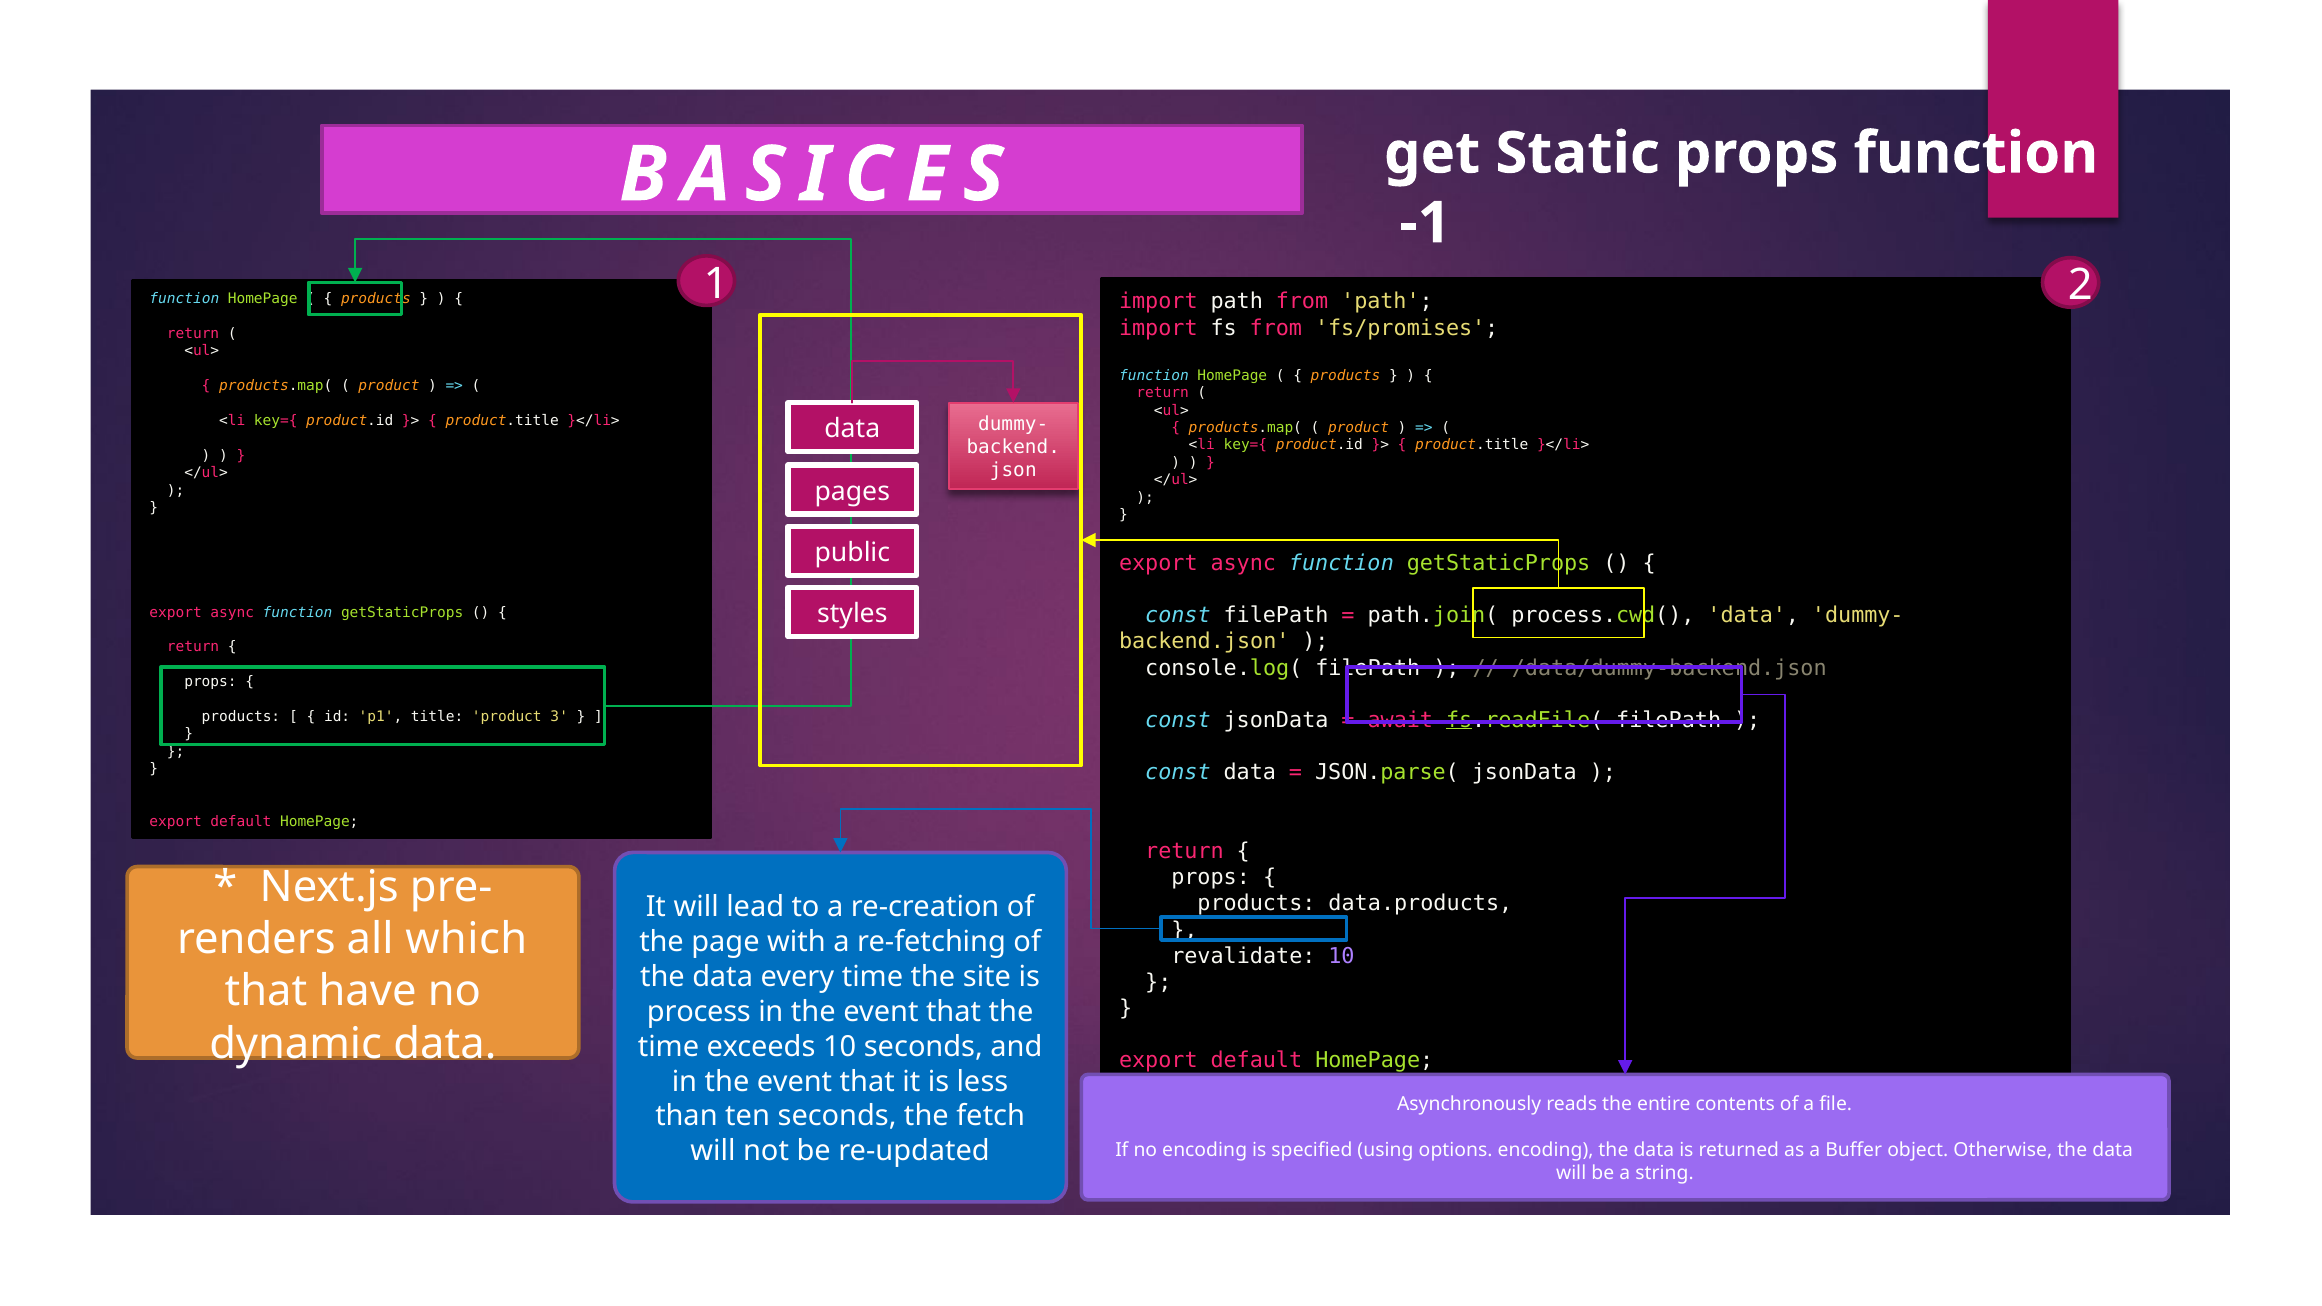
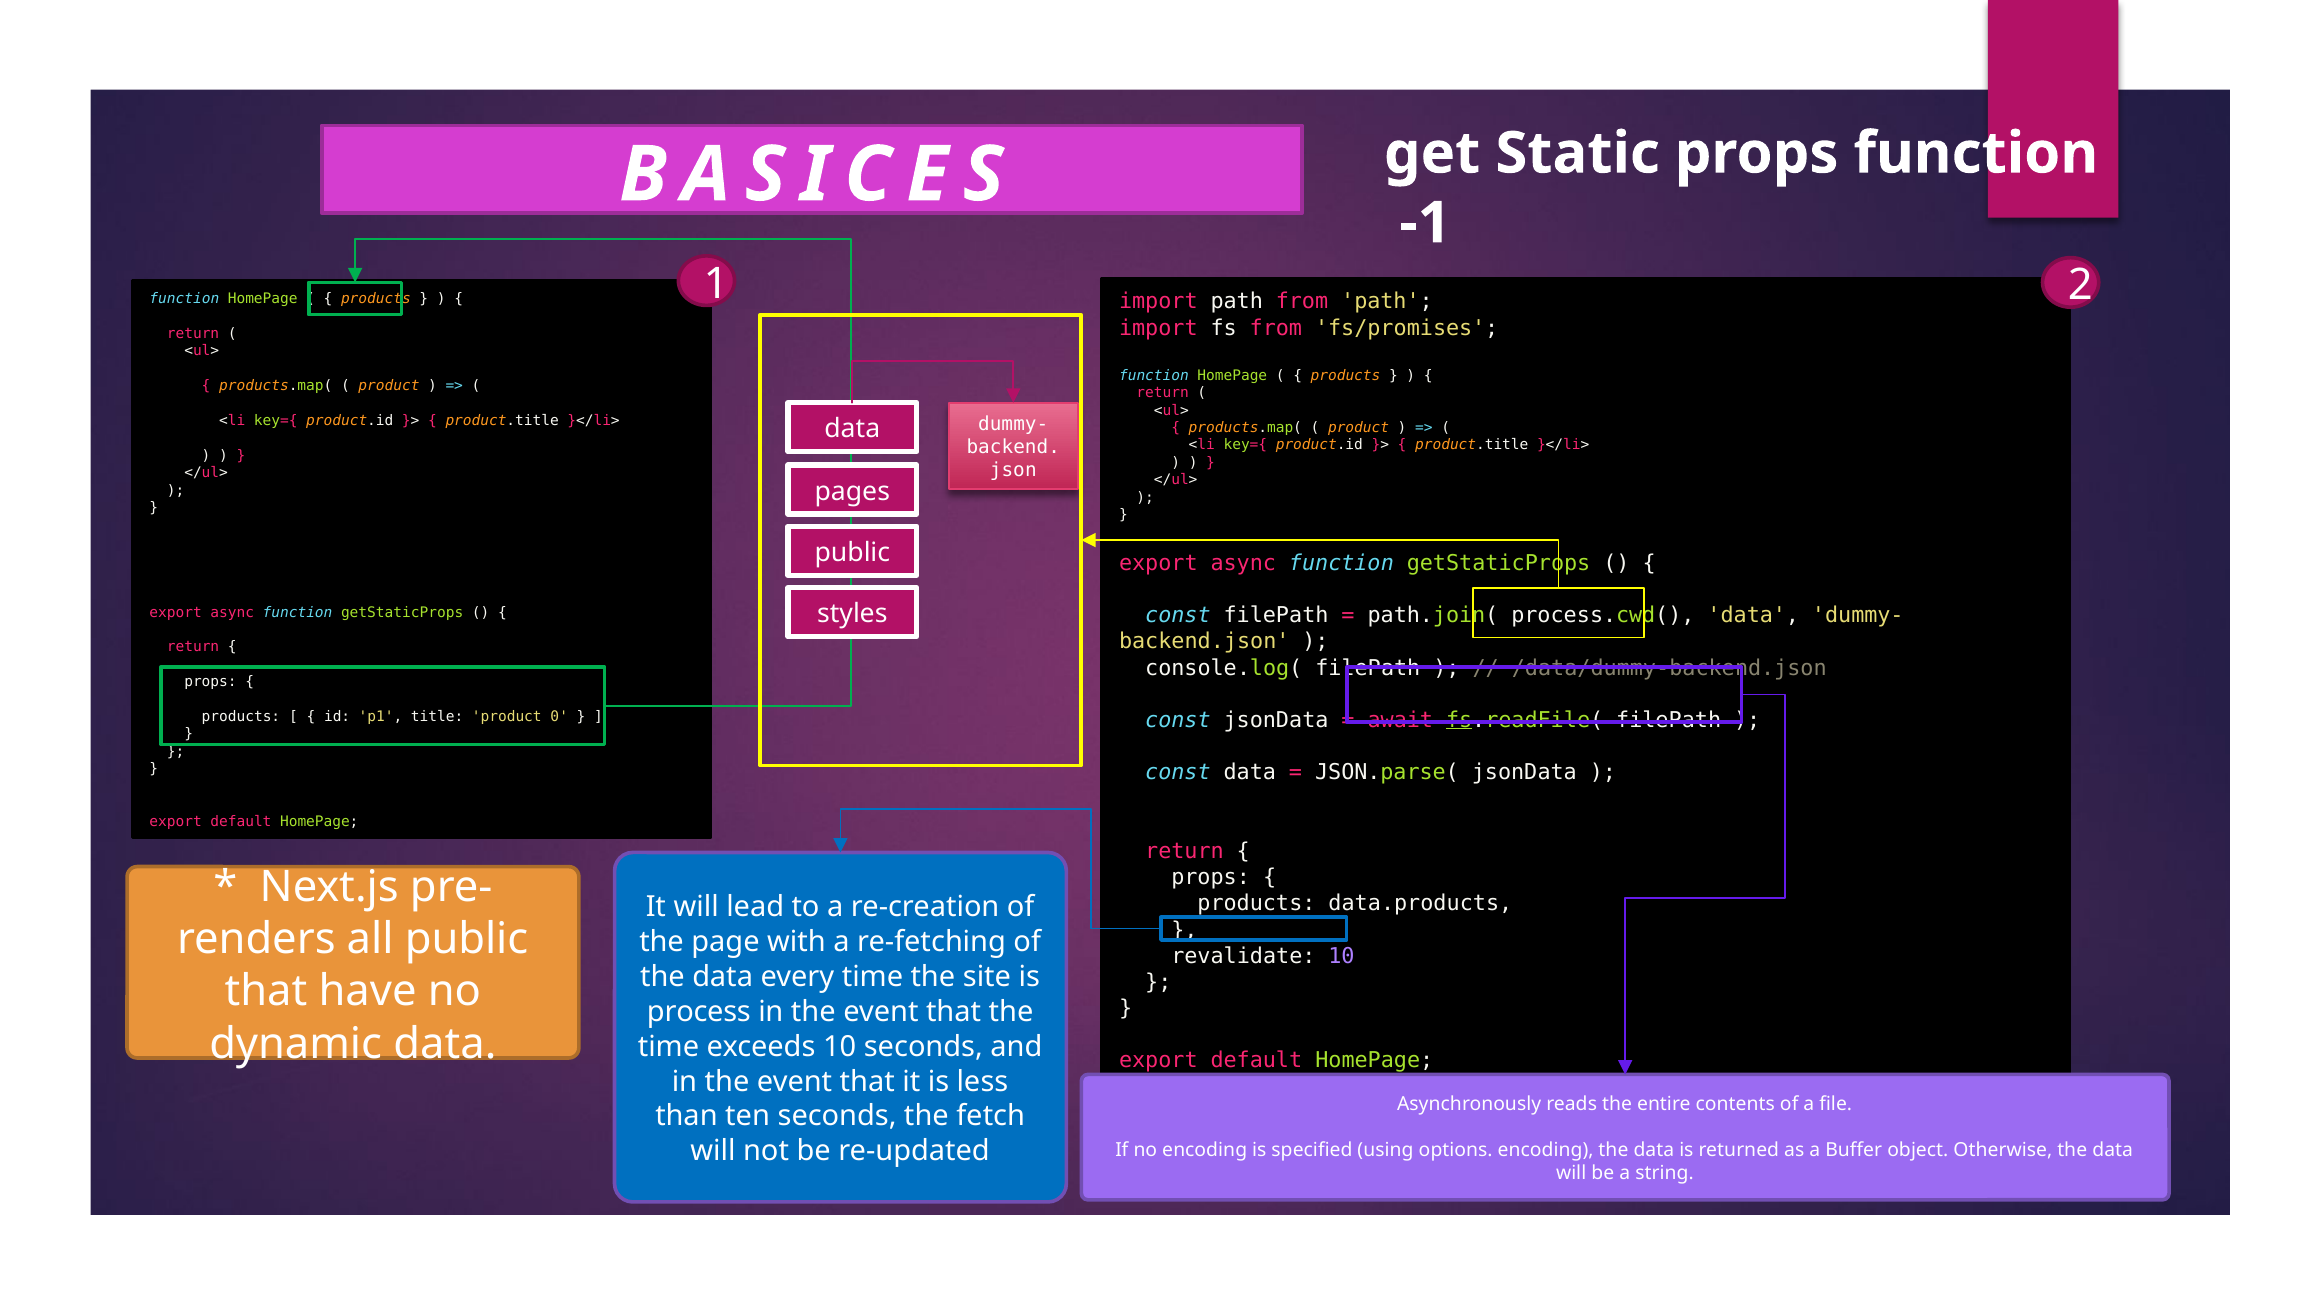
3: 3 -> 0 (559, 717)
all which: which -> public (467, 939)
